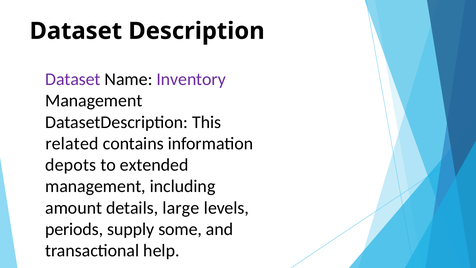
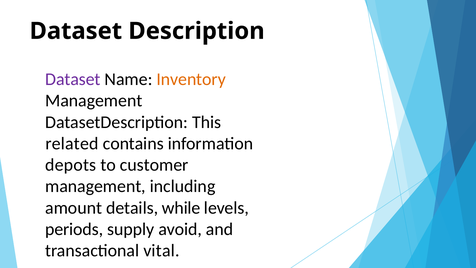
Inventory colour: purple -> orange (191, 79)
extended: extended -> customer (154, 165)
large: large -> while (181, 208)
some: some -> avoid (180, 229)
help: help -> vital (161, 251)
